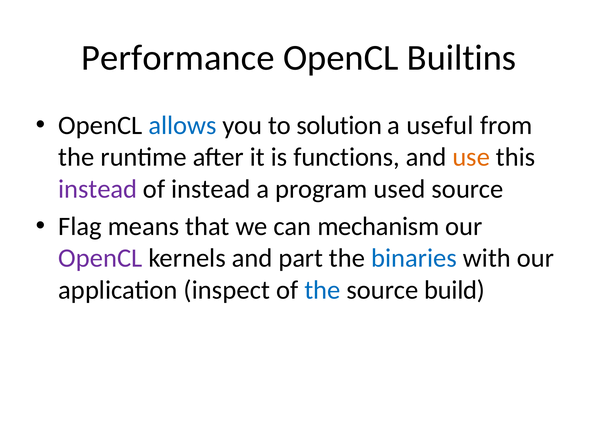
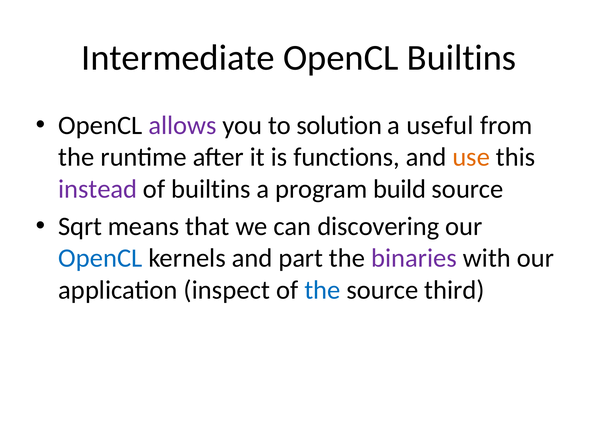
Performance: Performance -> Intermediate (178, 58)
allows colour: blue -> purple (182, 125)
of instead: instead -> builtins (211, 189)
used: used -> build (400, 189)
Flag: Flag -> Sqrt (80, 227)
mechanism: mechanism -> discovering (378, 227)
OpenCL colour: purple -> blue (100, 258)
binaries colour: blue -> purple (414, 258)
build: build -> third (454, 290)
